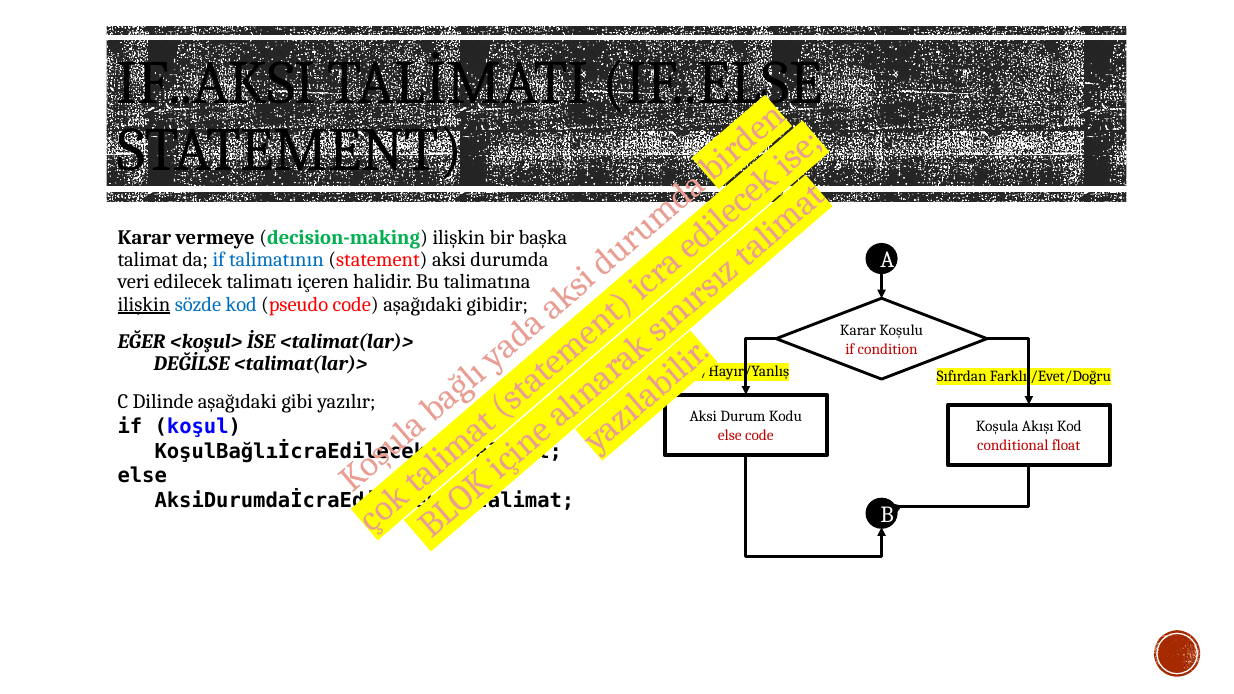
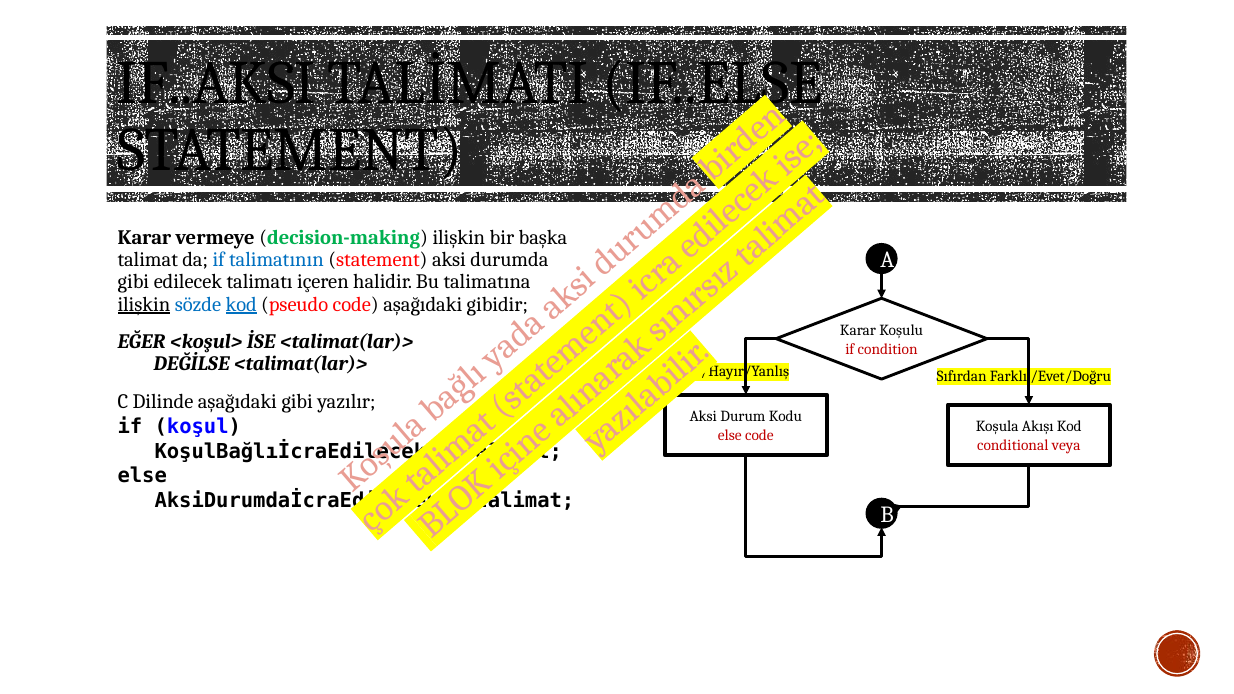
veri: veri -> gibi (133, 282)
kod underline: none -> present (241, 304)
float: float -> veya (1066, 445)
